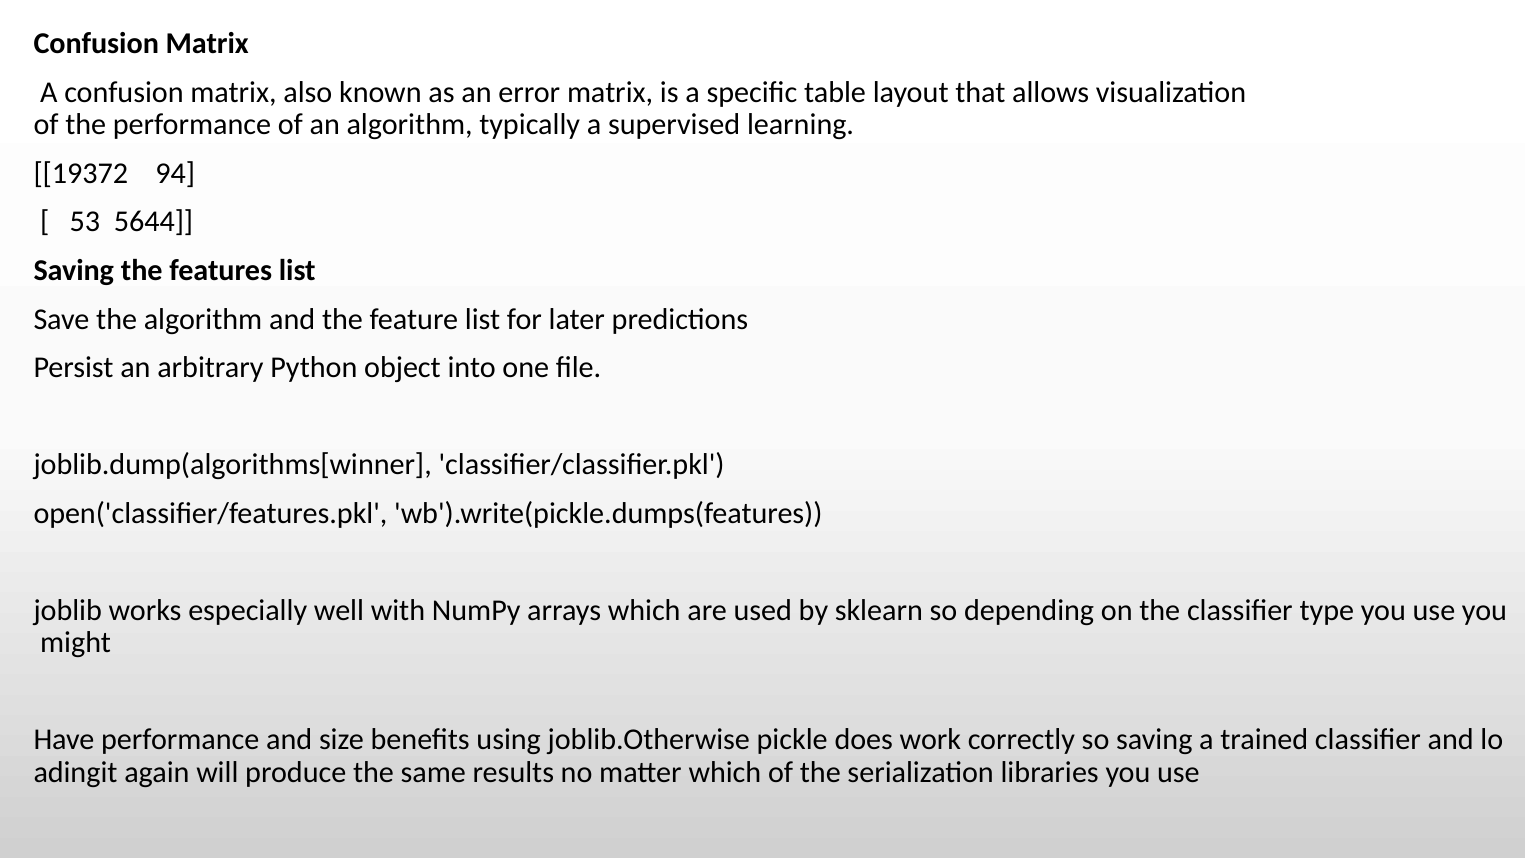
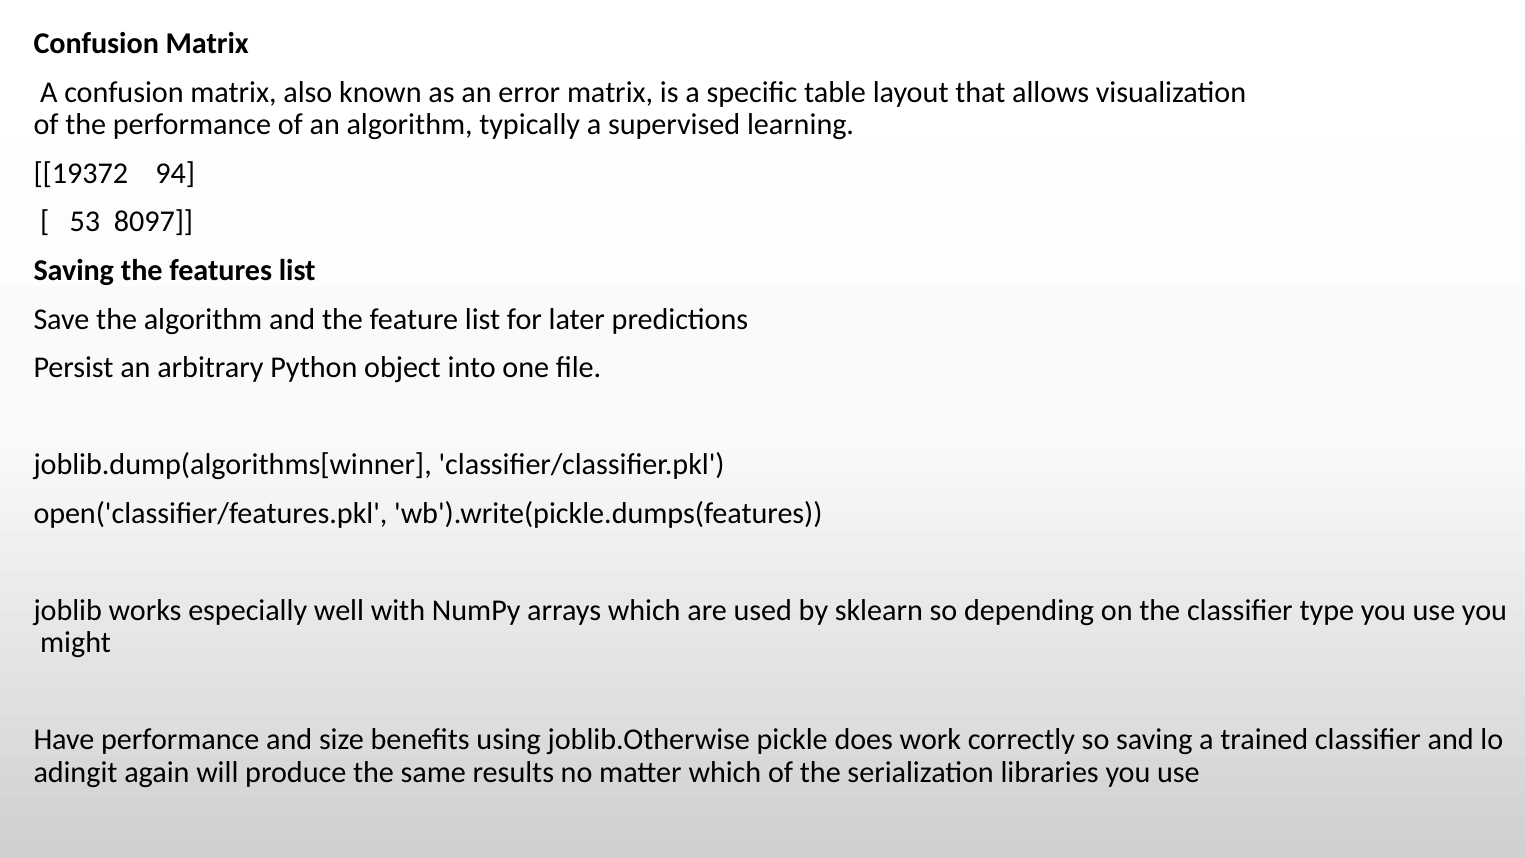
5644: 5644 -> 8097 (154, 222)
